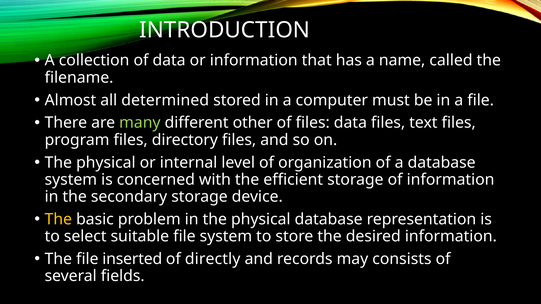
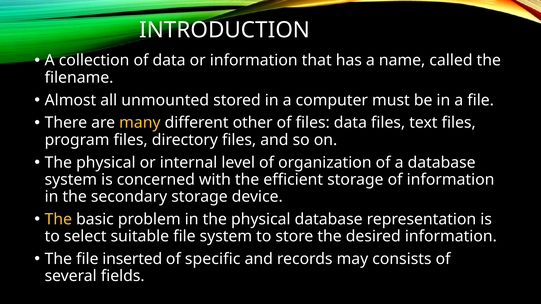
determined: determined -> unmounted (165, 100)
many colour: light green -> yellow (140, 123)
directly: directly -> specific (213, 259)
